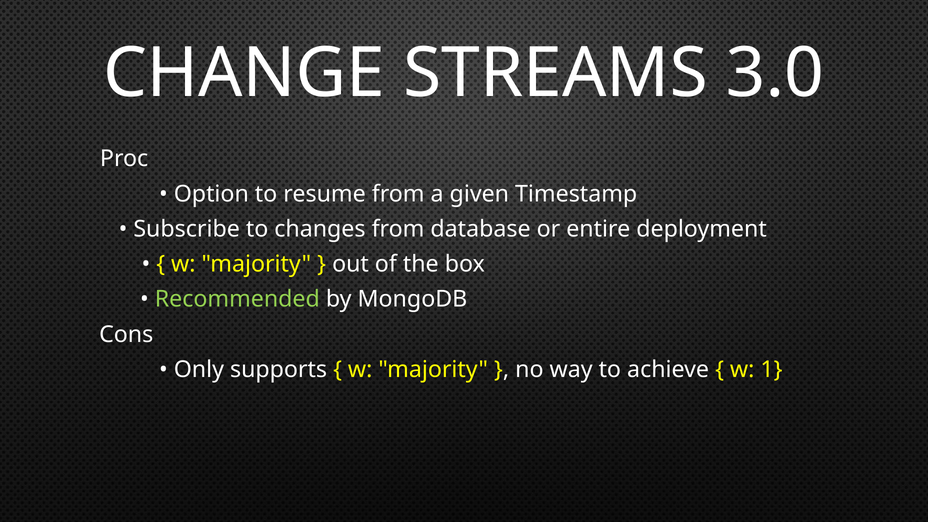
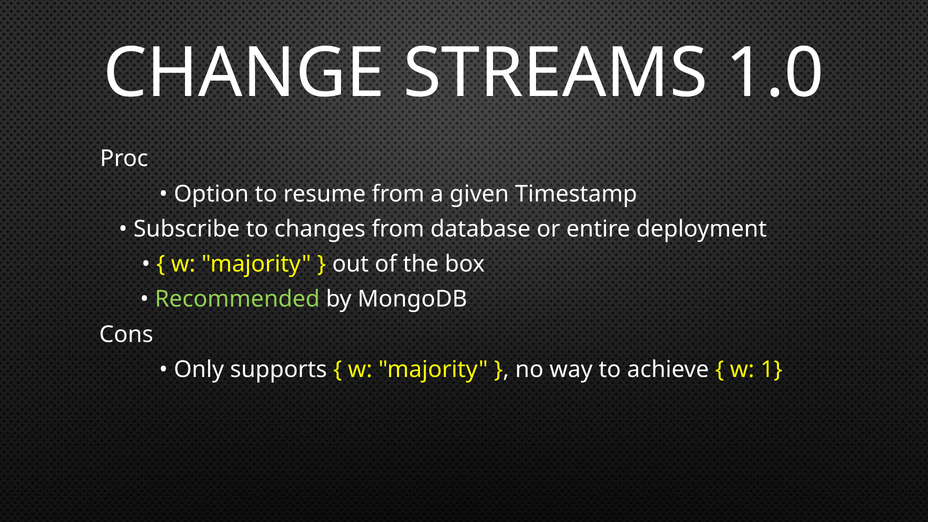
3.0: 3.0 -> 1.0 (775, 73)
